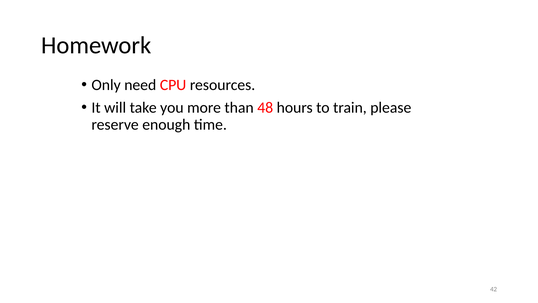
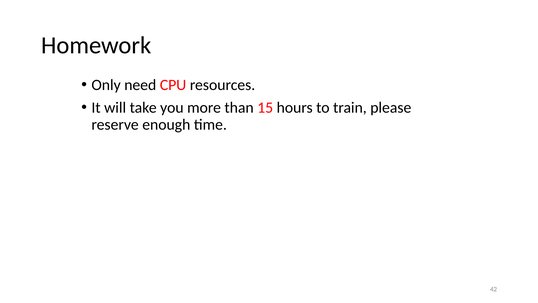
48: 48 -> 15 (265, 107)
